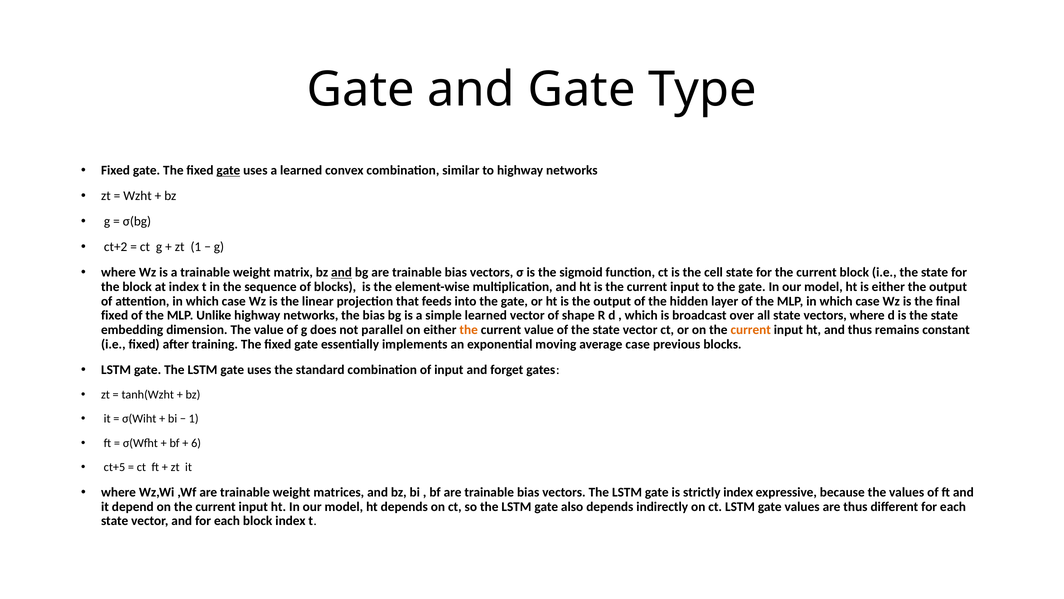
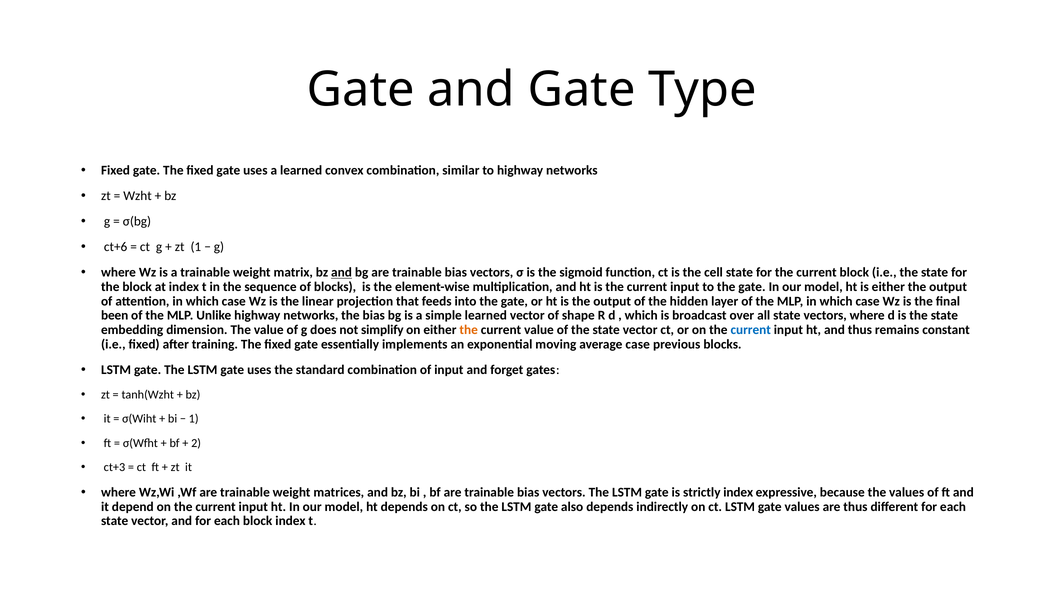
gate underline: present -> none (228, 170)
ct+2: ct+2 -> ct+6 (116, 247)
fixed: fixed -> been (115, 315)
parallel: parallel -> simplify (382, 330)
current colour: orange -> blue (751, 330)
6: 6 -> 2 (196, 443)
ct+5: ct+5 -> ct+3 (114, 467)
